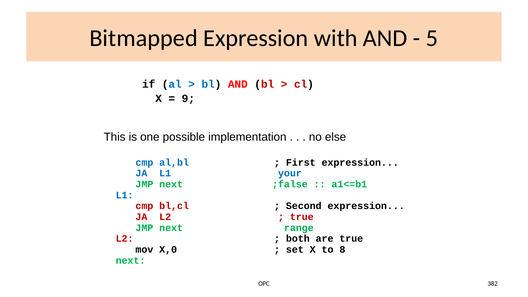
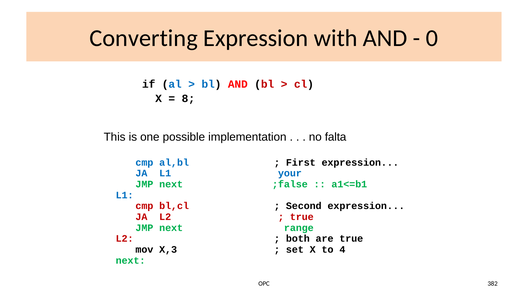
Bitmapped: Bitmapped -> Converting (144, 38)
5: 5 -> 0 (432, 38)
9: 9 -> 8 (188, 98)
else: else -> falta (336, 137)
X,0: X,0 -> X,3 (168, 250)
8: 8 -> 4 (342, 250)
